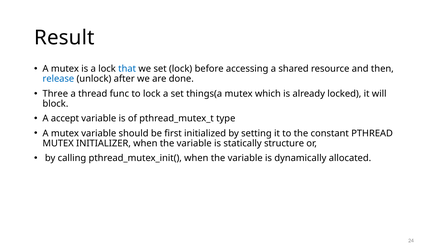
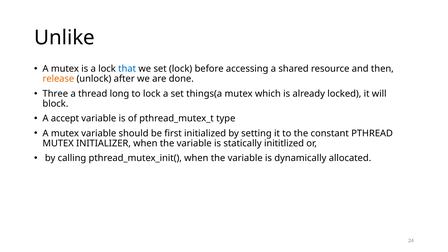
Result: Result -> Unlike (65, 38)
release colour: blue -> orange (58, 79)
func: func -> long (119, 94)
structure: structure -> inititlized (284, 143)
